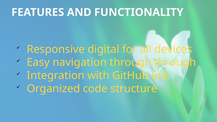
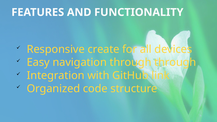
digital: digital -> create (103, 49)
